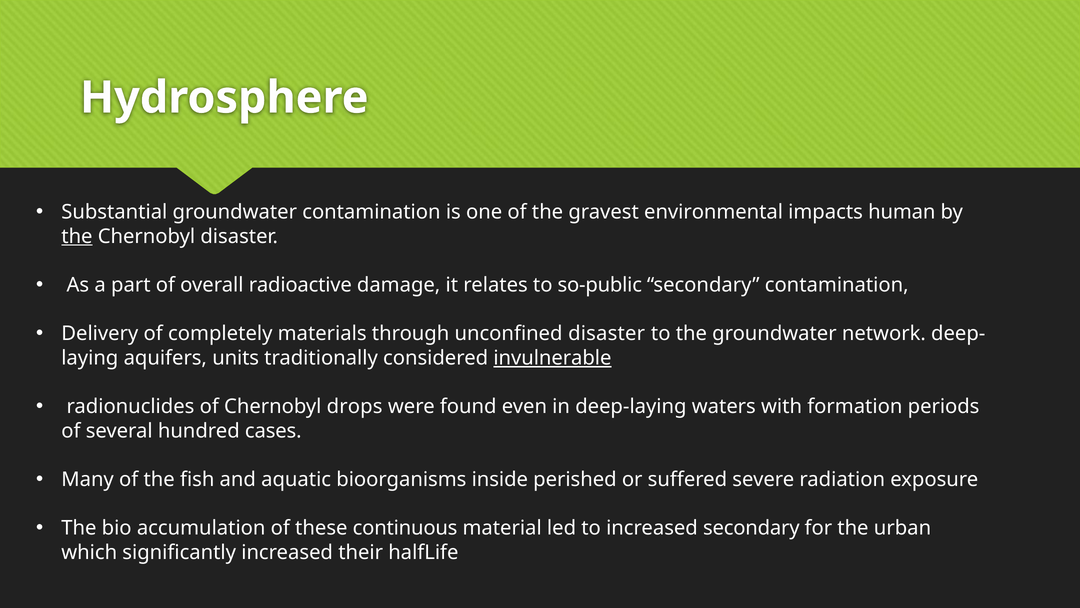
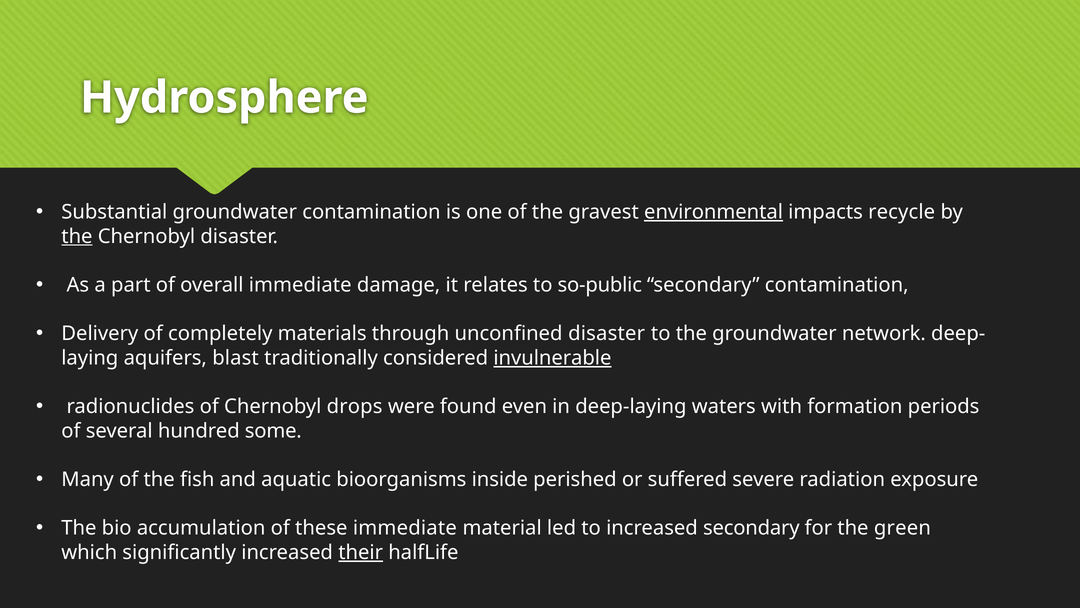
environmental underline: none -> present (714, 212)
human: human -> recycle (902, 212)
overall radioactive: radioactive -> immediate (300, 285)
units: units -> blast (236, 358)
cases: cases -> some (273, 431)
these continuous: continuous -> immediate (405, 528)
urban: urban -> green (902, 528)
their underline: none -> present (361, 552)
